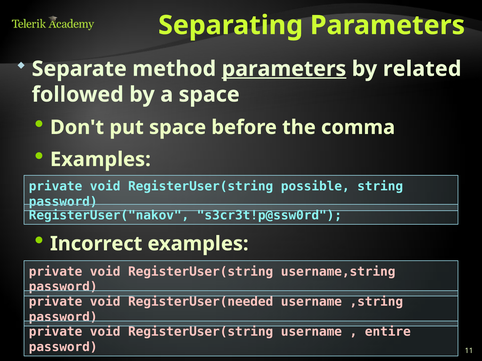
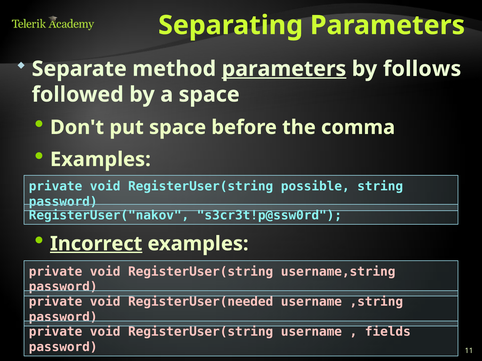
related: related -> follows (422, 69)
Incorrect underline: none -> present (96, 244)
entire: entire -> fields (388, 332)
